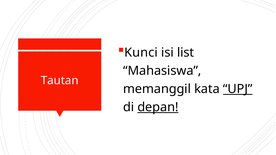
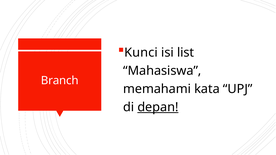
Tautan: Tautan -> Branch (60, 81)
memanggil: memanggil -> memahami (157, 89)
UPJ underline: present -> none (238, 89)
